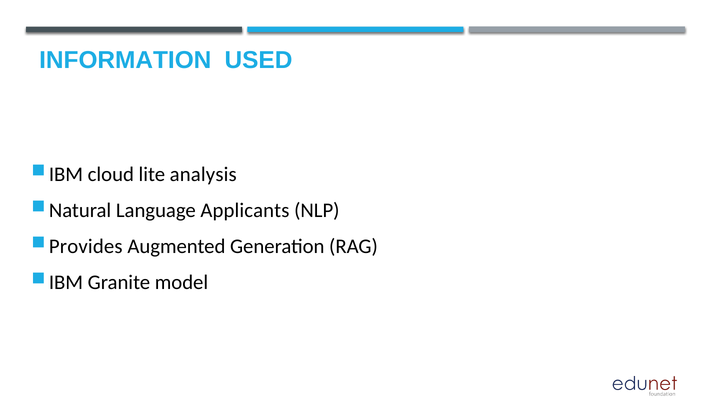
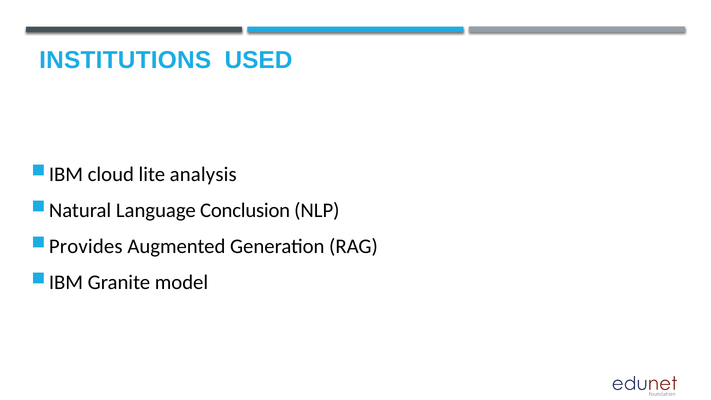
INFORMATION: INFORMATION -> INSTITUTIONS (125, 60)
Applicants: Applicants -> Conclusion (245, 210)
